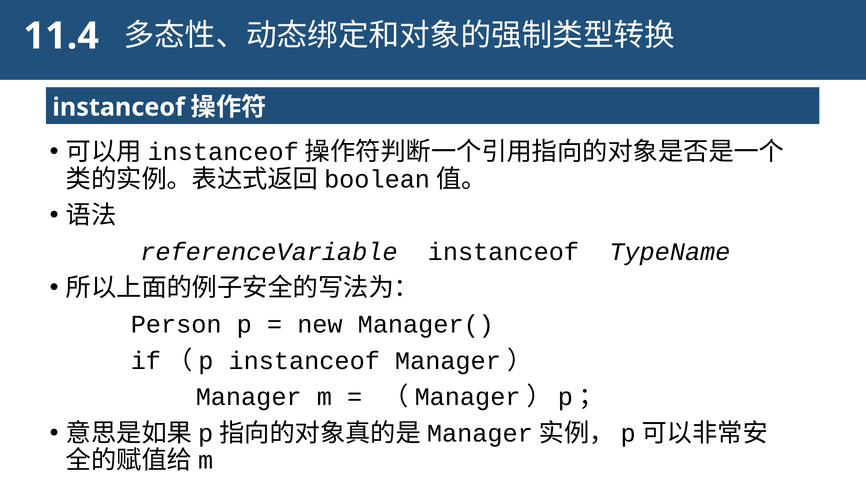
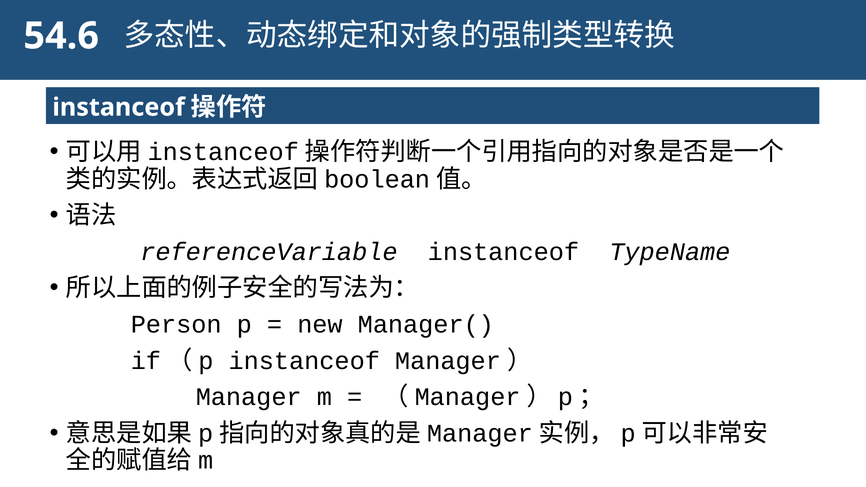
11.4: 11.4 -> 54.6 (61, 36)
